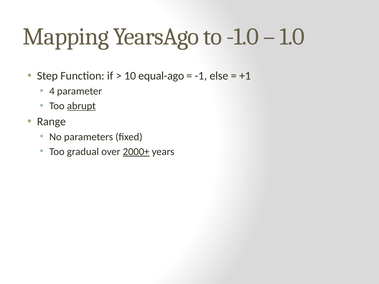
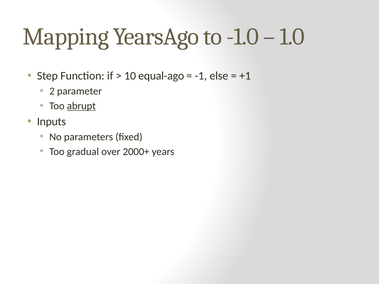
4: 4 -> 2 (52, 91)
Range: Range -> Inputs (51, 122)
2000+ underline: present -> none (136, 152)
